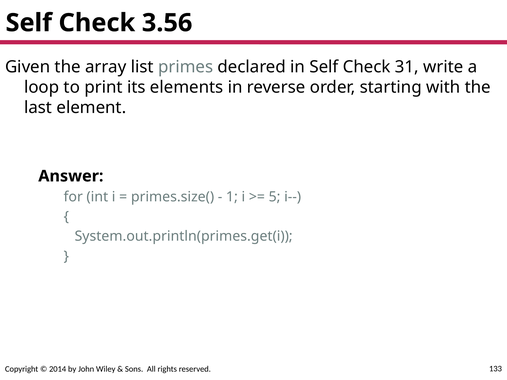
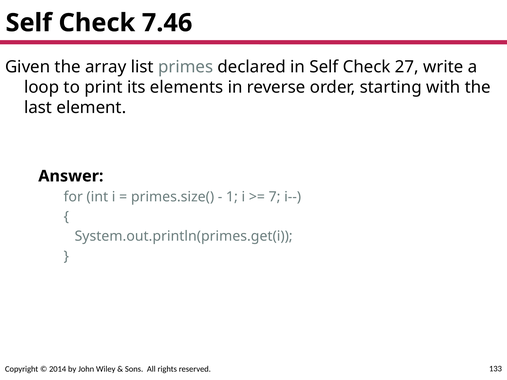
3.56: 3.56 -> 7.46 (167, 23)
31: 31 -> 27 (407, 67)
5: 5 -> 7 (275, 197)
